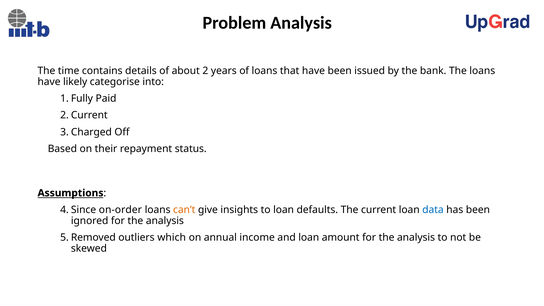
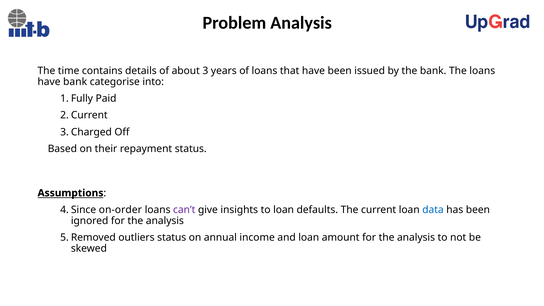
2: 2 -> 3 (205, 71)
have likely: likely -> bank (75, 82)
can’t colour: orange -> purple (184, 210)
outliers which: which -> status (172, 237)
